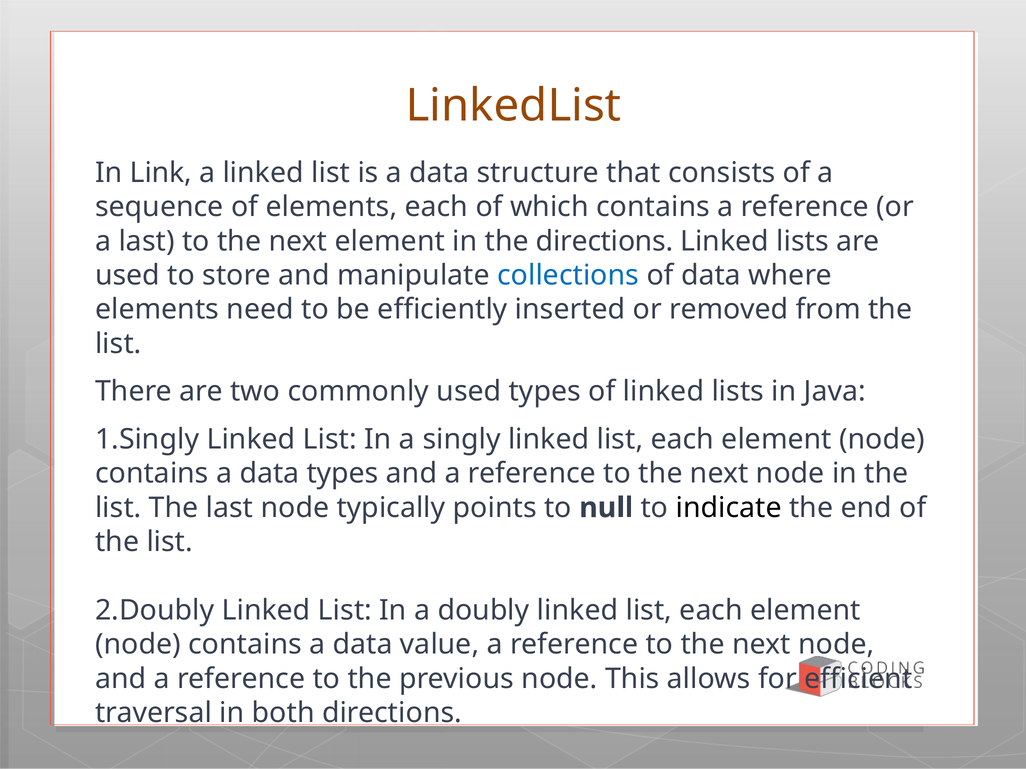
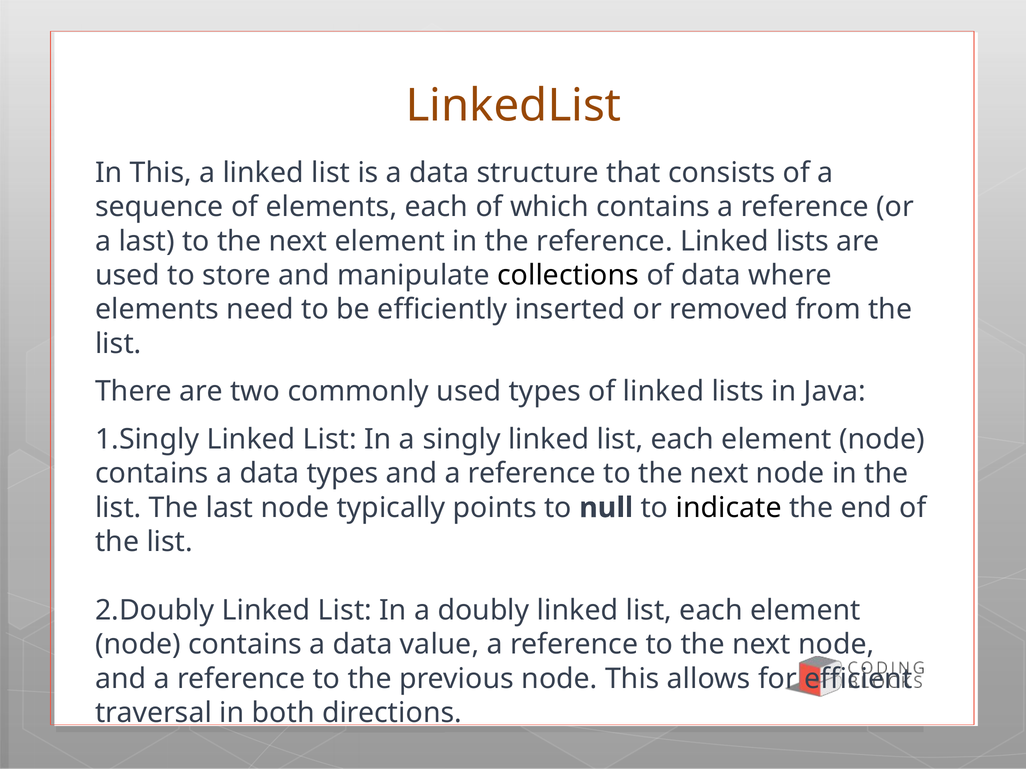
In Link: Link -> This (161, 173)
the directions: directions -> reference (605, 241)
collections colour: blue -> black (568, 275)
